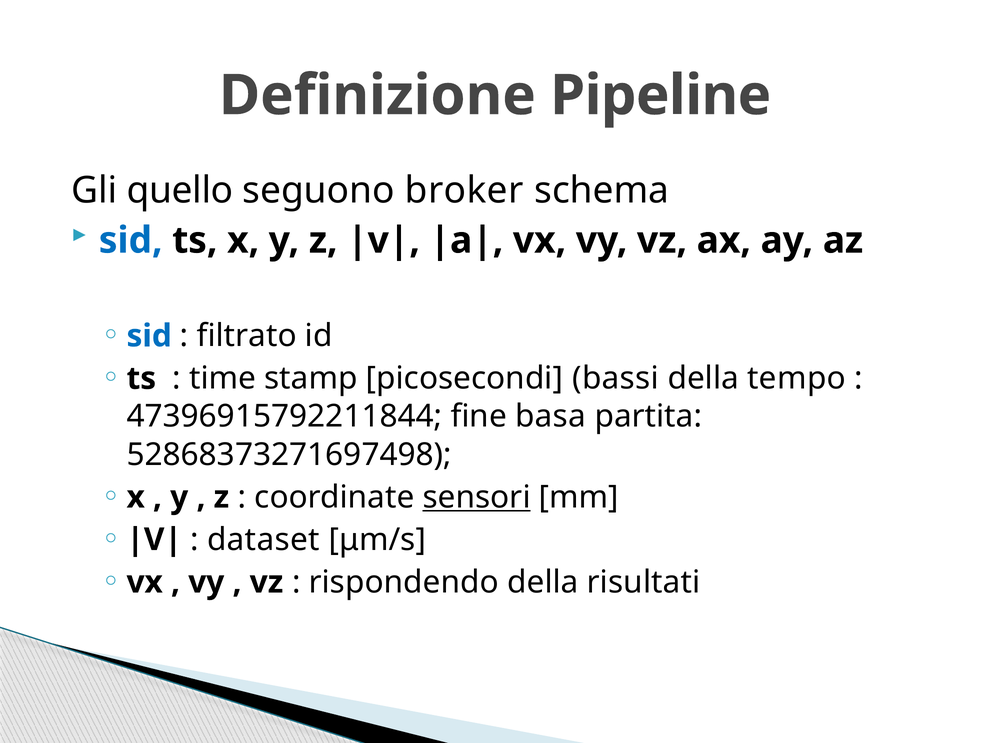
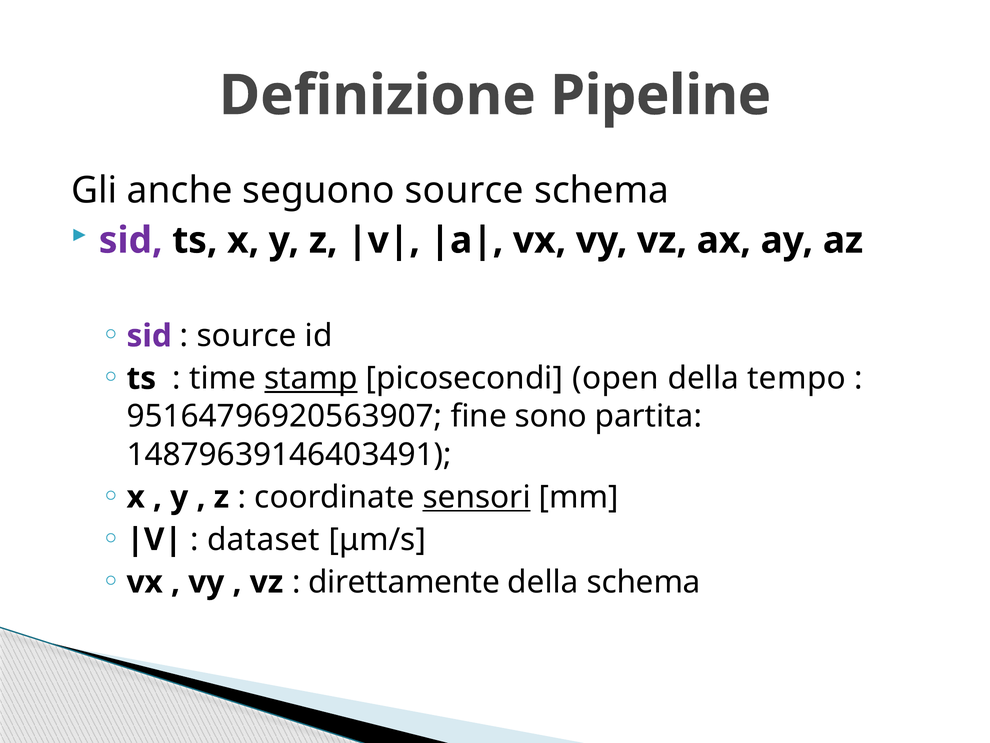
quello: quello -> anche (180, 190)
seguono broker: broker -> source (464, 190)
sid colour: blue -> purple (131, 240)
sid colour: blue -> purple (149, 336)
filtrato: filtrato -> source (247, 336)
stamp underline: none -> present (311, 378)
bassi: bassi -> open (616, 378)
47396915792211844: 47396915792211844 -> 95164796920563907 (284, 416)
basa: basa -> sono (551, 416)
52868373271697498: 52868373271697498 -> 14879639146403491 (289, 454)
rispondendo: rispondendo -> direttamente (404, 582)
della risultati: risultati -> schema (644, 582)
